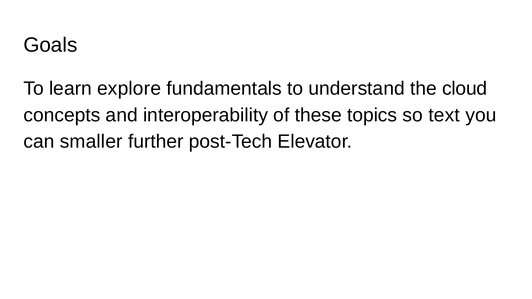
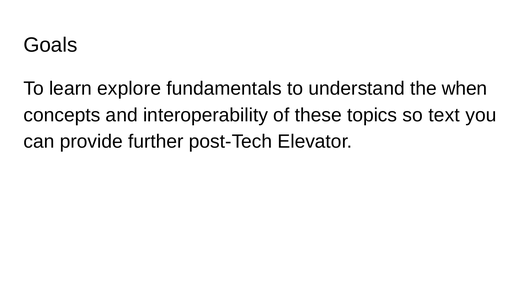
cloud: cloud -> when (465, 89)
smaller: smaller -> provide (91, 142)
